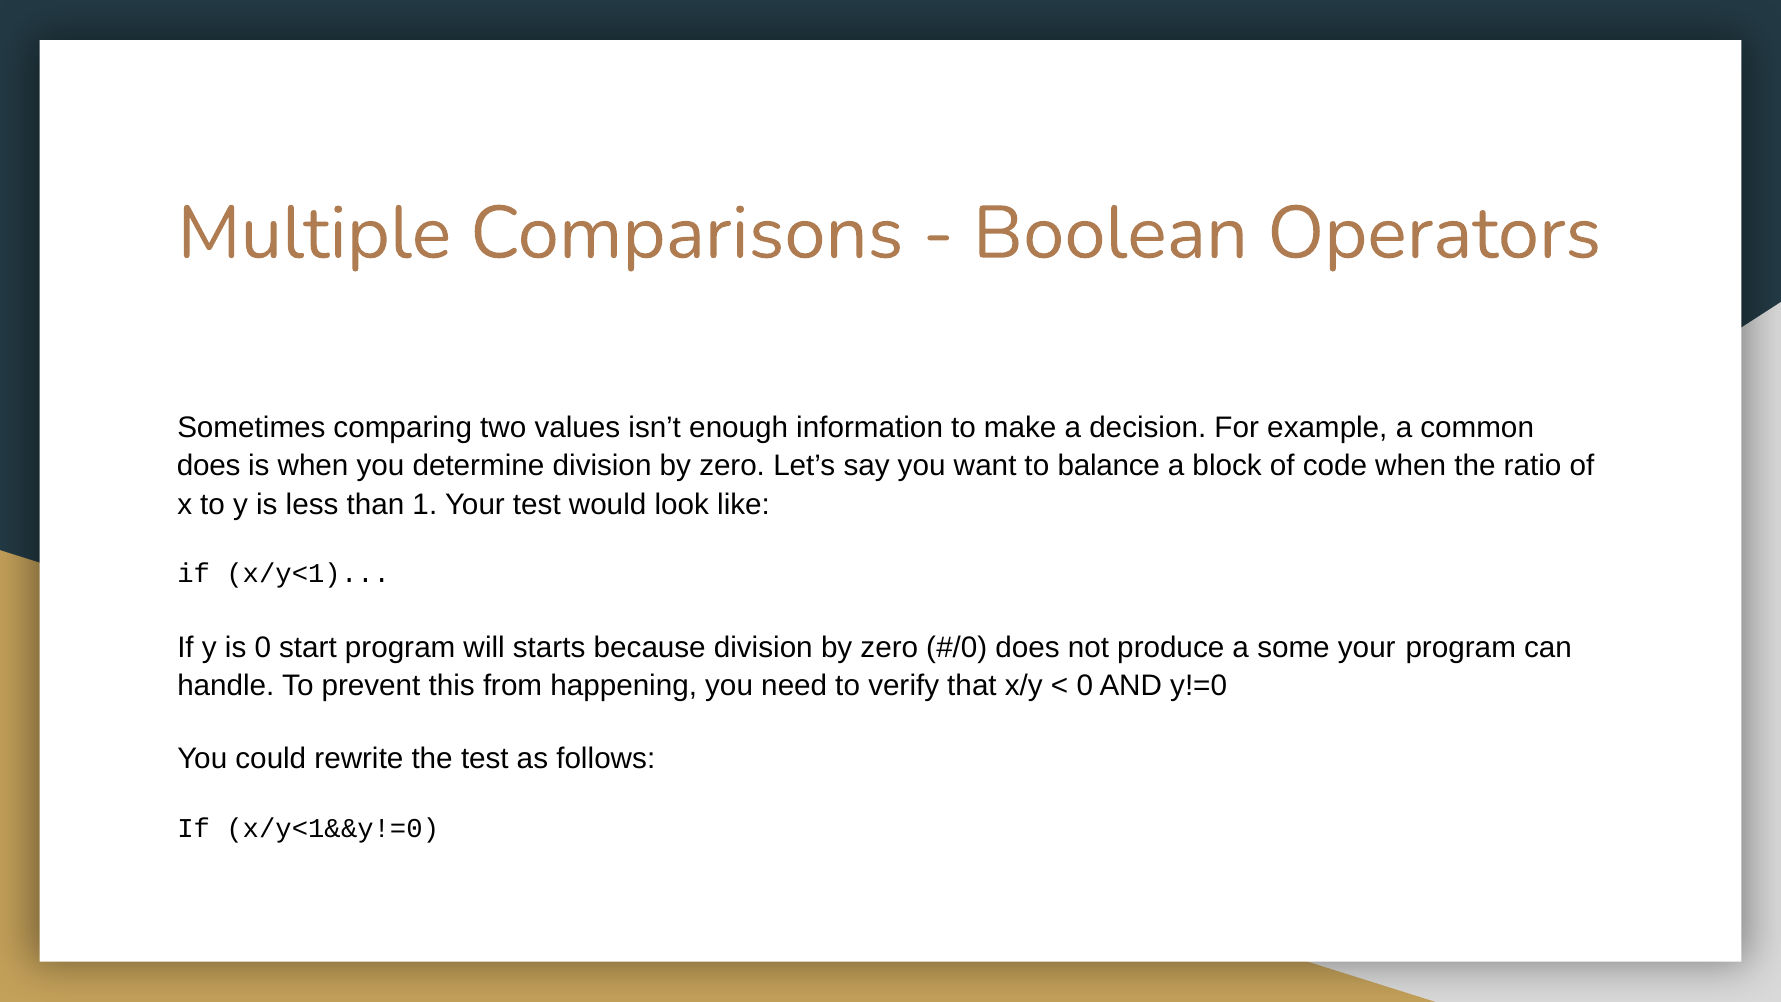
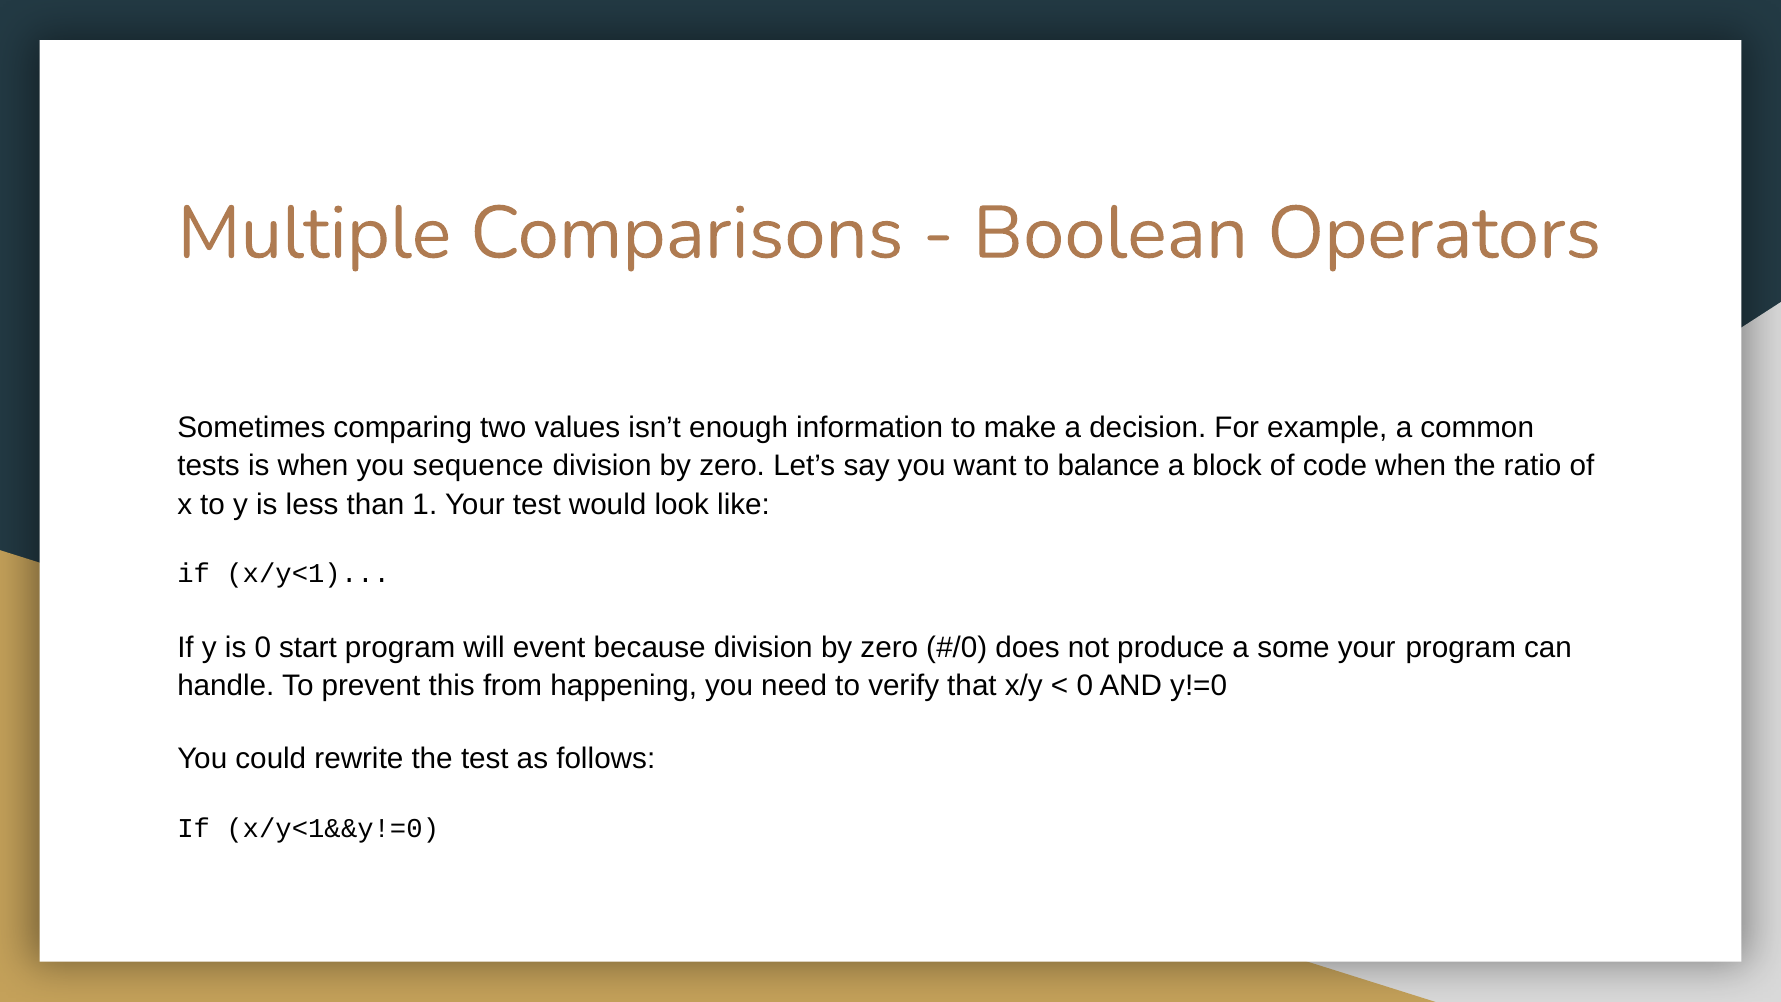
does: does -> tests (209, 466)
determine: determine -> sequence (478, 466)
starts: starts -> event (549, 648)
